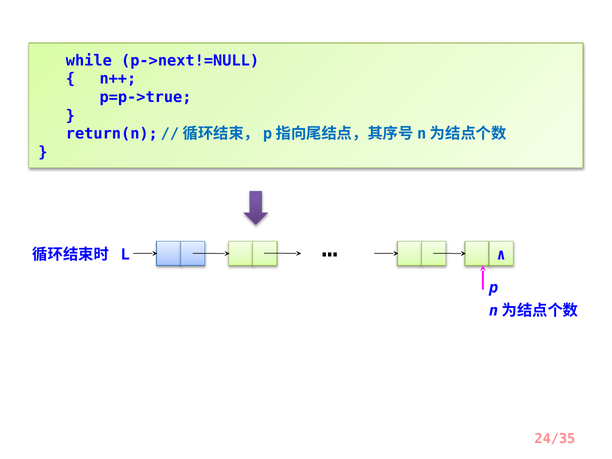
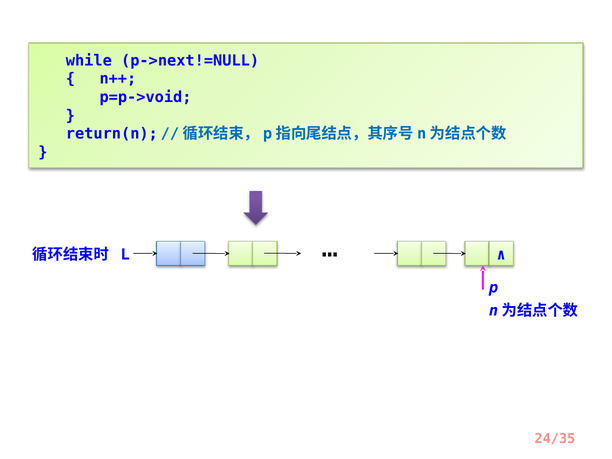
p=p->true: p=p->true -> p=p->void (146, 97)
